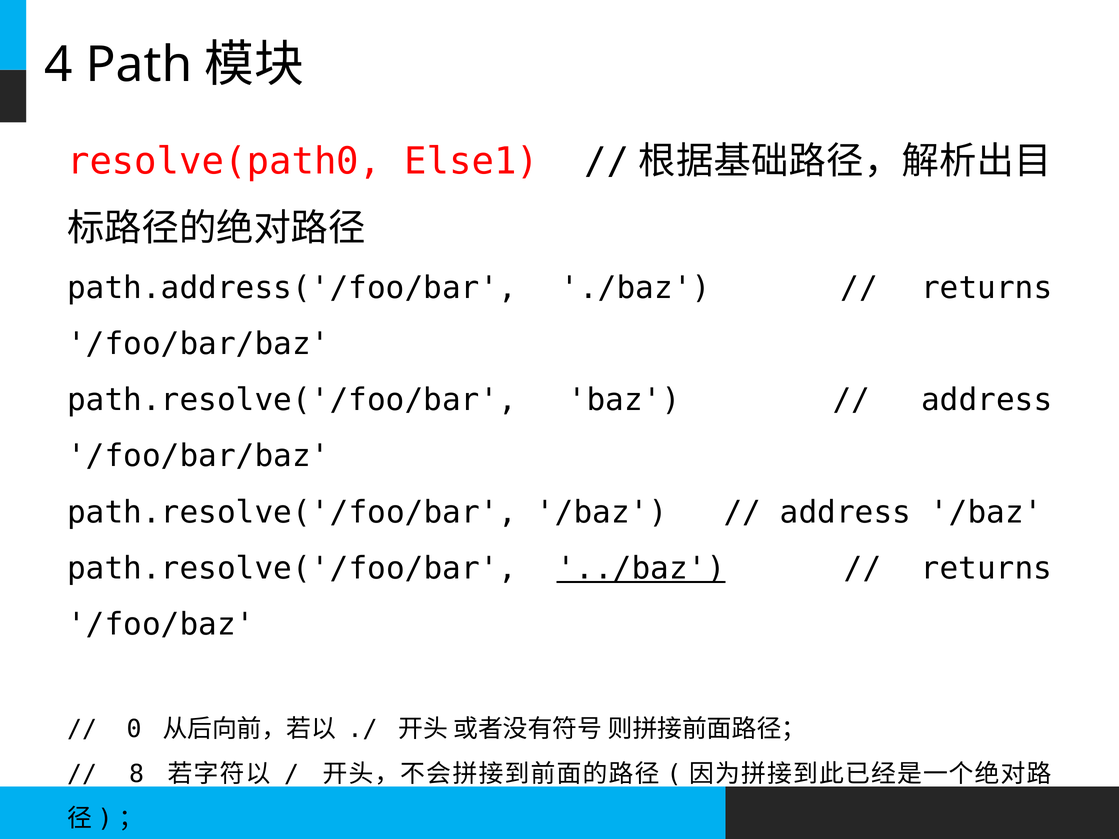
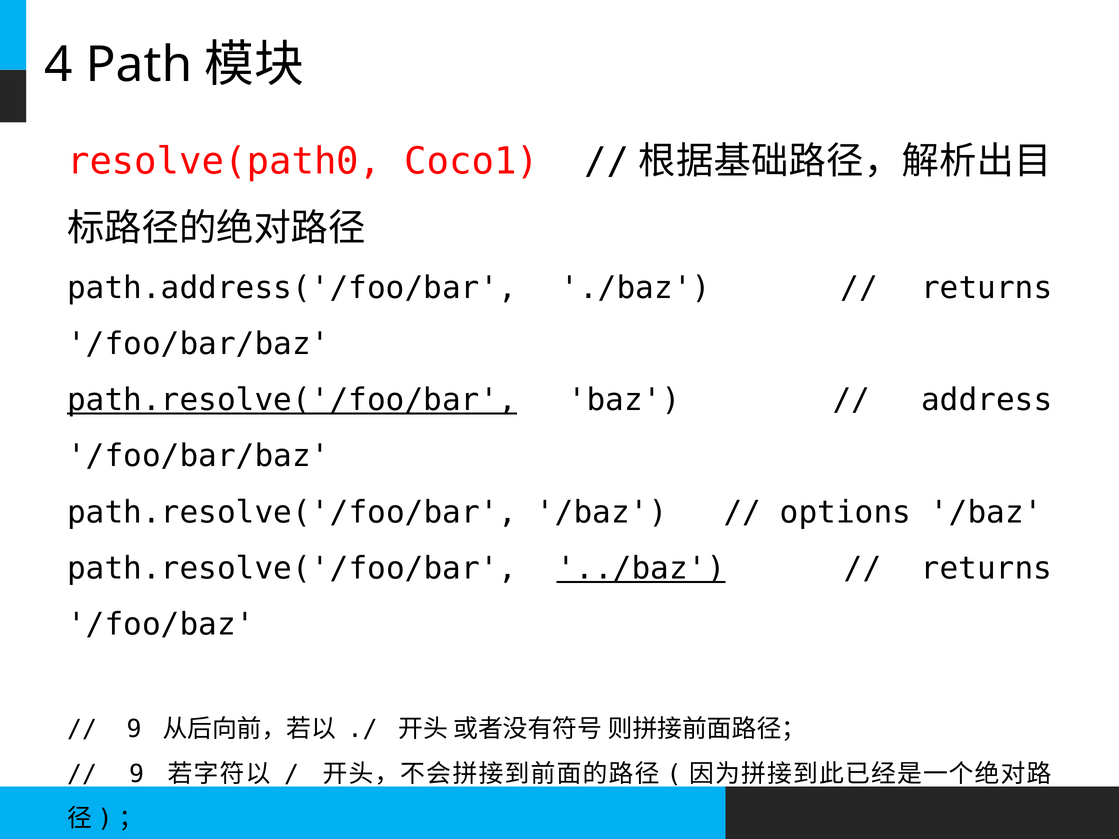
Else1: Else1 -> Coco1 (472, 161)
path.resolve('/foo/bar underline: none -> present (292, 400)
address: address -> options (845, 512)
0: 0 -> 9 (134, 729)
8: 8 -> 9 (137, 774)
